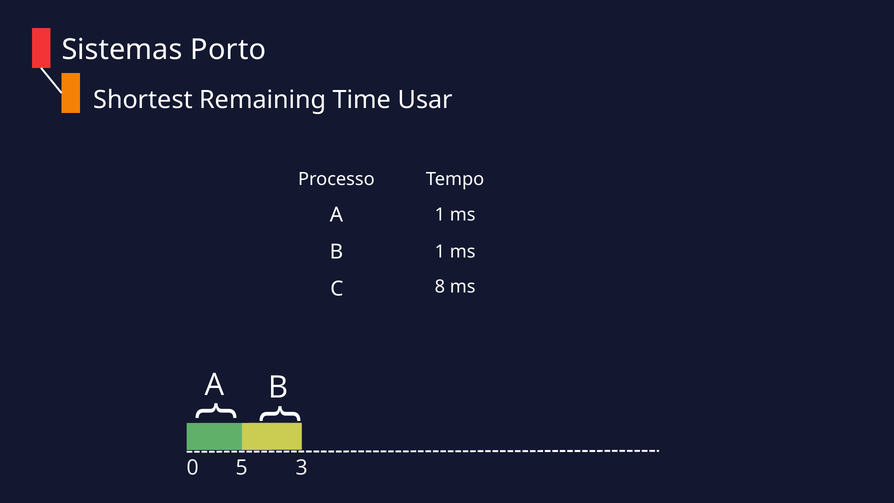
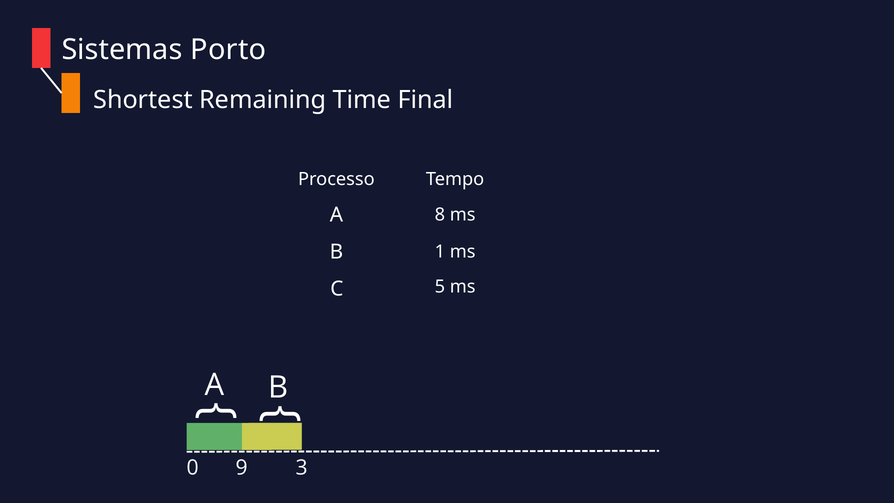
Usar: Usar -> Final (425, 100)
A 1: 1 -> 8 (440, 215)
8: 8 -> 5 (440, 287)
5: 5 -> 9 (242, 468)
